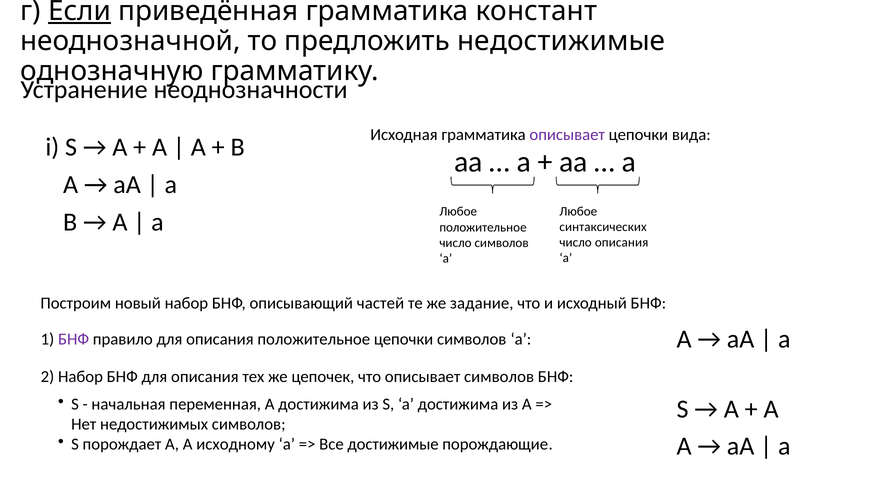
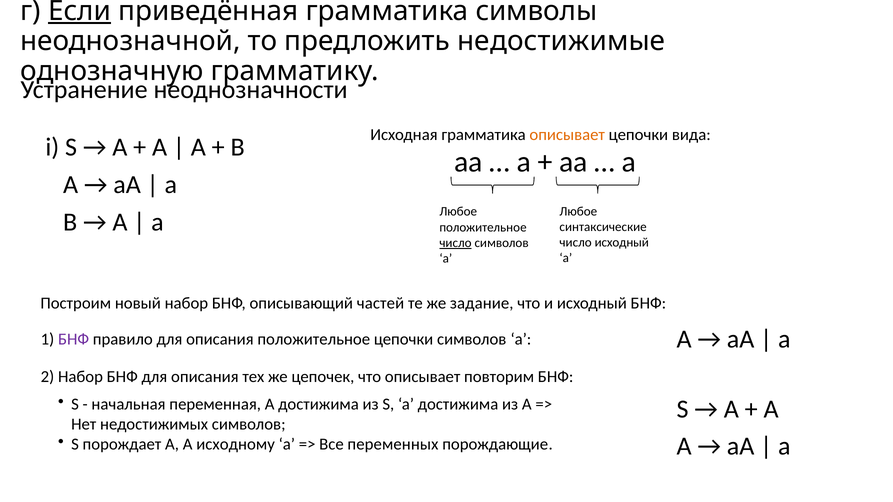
констант: констант -> символы (536, 11)
описывает colour: purple -> orange (567, 135)
синтаксических: синтаксических -> синтаксические (603, 227)
число описания: описания -> исходный (622, 243)
число underline: none -> present (455, 243)
описывает символов: символов -> повторим (499, 377)
достижимые: достижимые -> переменных (393, 445)
